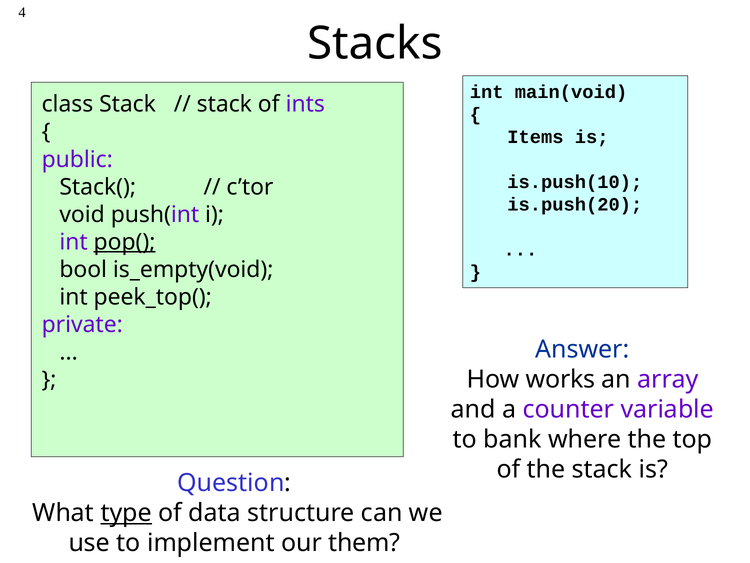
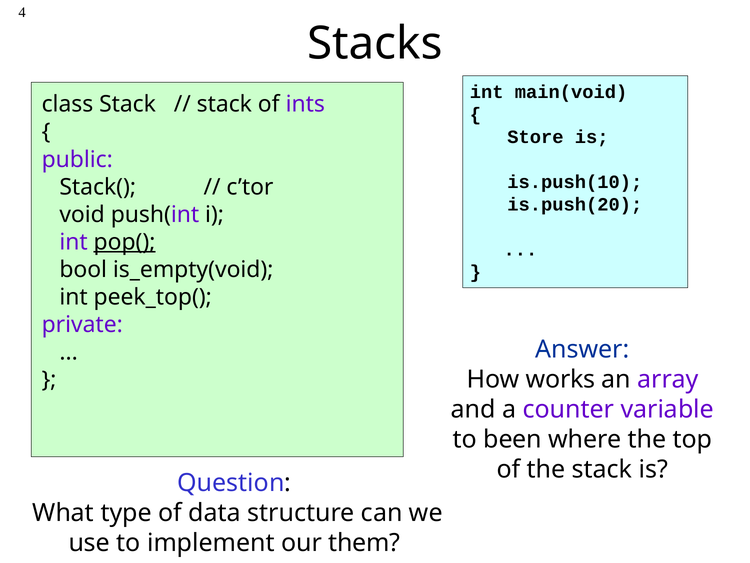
Items: Items -> Store (535, 137)
bank: bank -> been (513, 439)
type underline: present -> none (126, 512)
